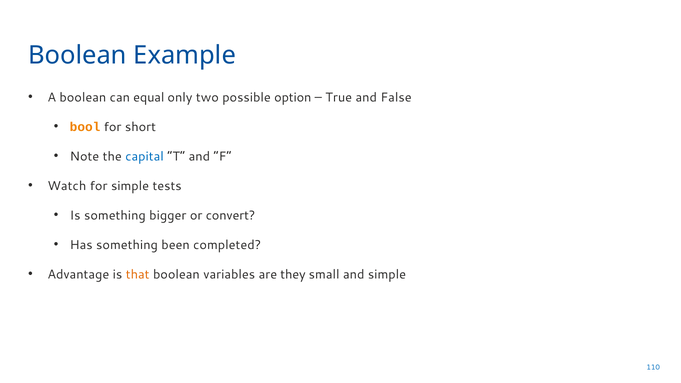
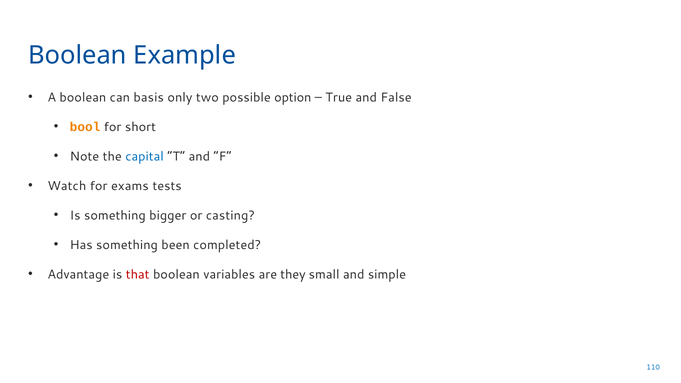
equal: equal -> basis (149, 97)
for simple: simple -> exams (130, 186)
convert: convert -> casting (230, 215)
that colour: orange -> red (138, 275)
